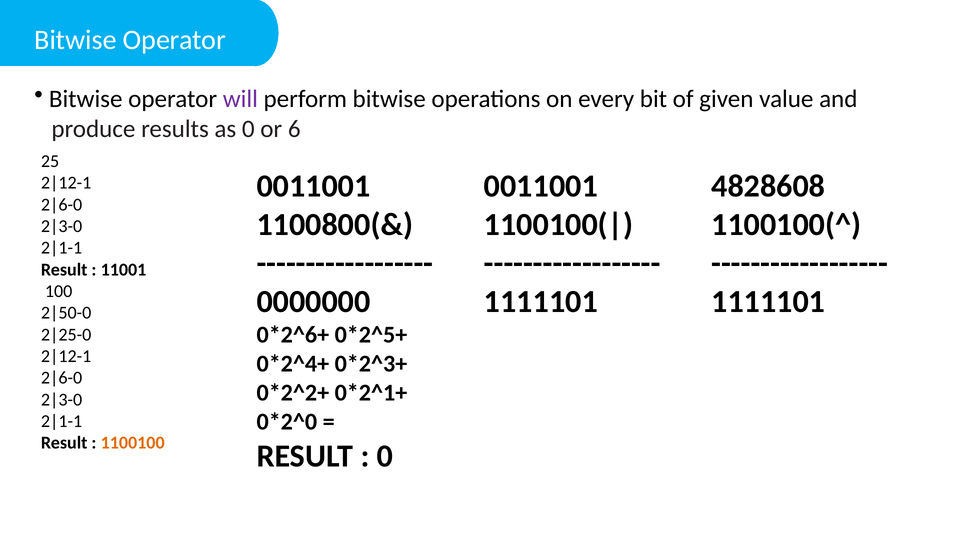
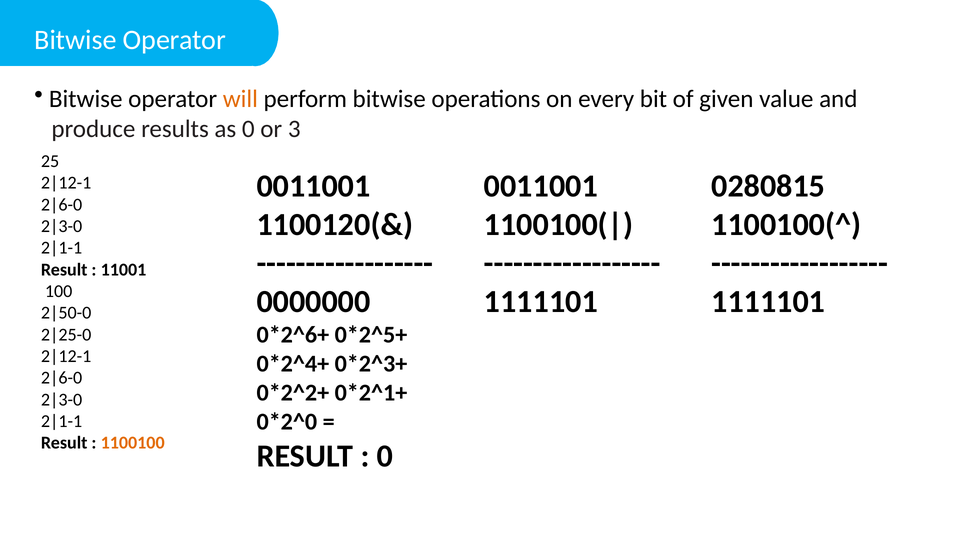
will colour: purple -> orange (240, 99)
6: 6 -> 3 (294, 129)
4828608: 4828608 -> 0280815 (768, 186)
1100800(&: 1100800(& -> 1100120(& (335, 225)
